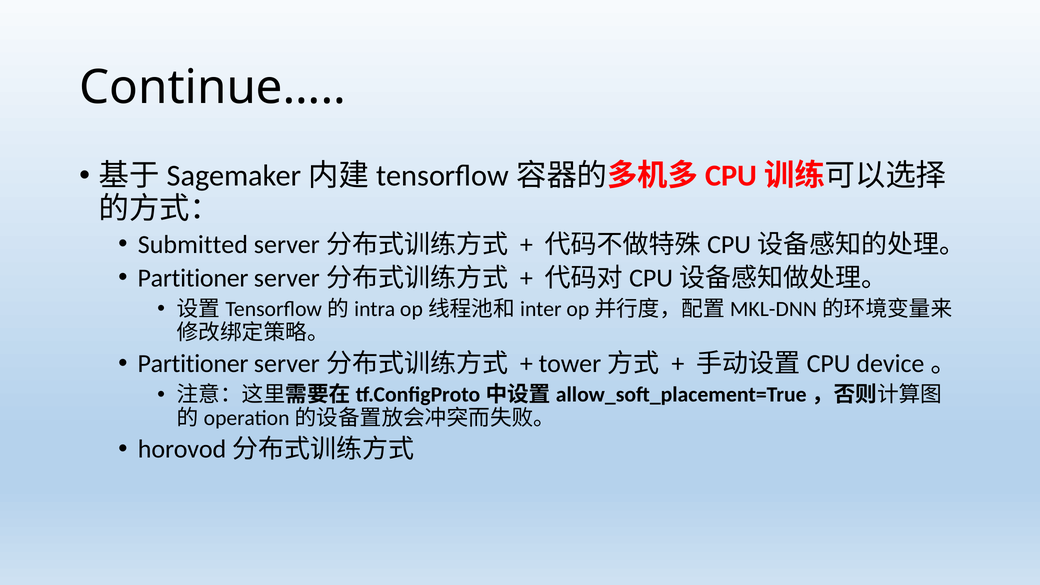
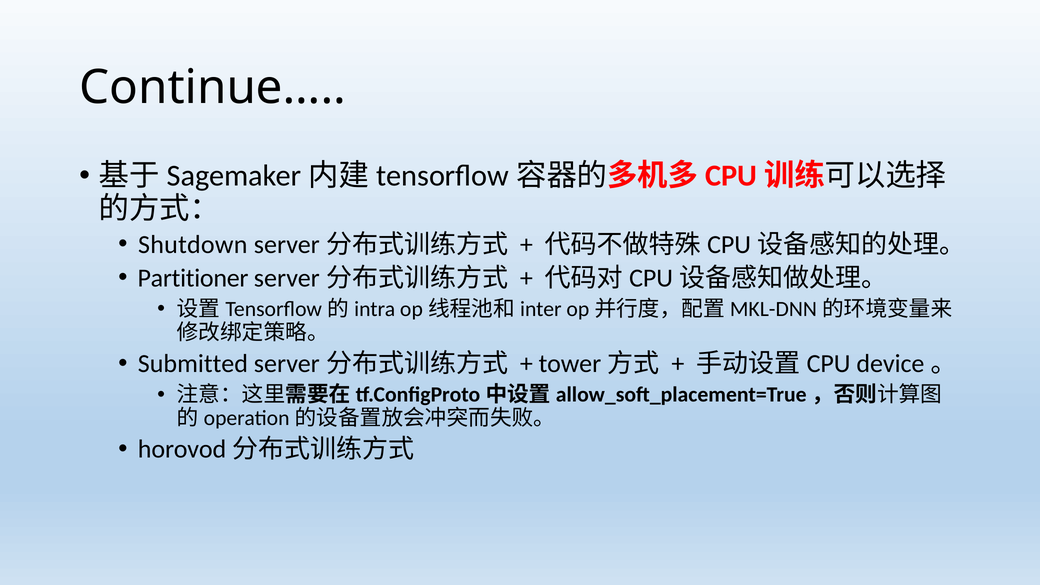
Submitted: Submitted -> Shutdown (193, 244)
Partitioner: Partitioner -> Submitted (193, 364)
